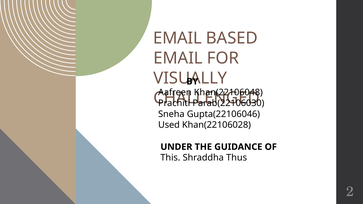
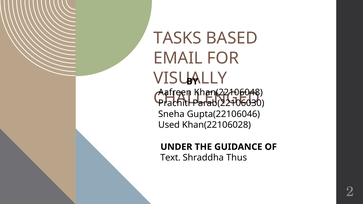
EMAIL: EMAIL -> TASKS (177, 38)
This: This -> Text (170, 158)
